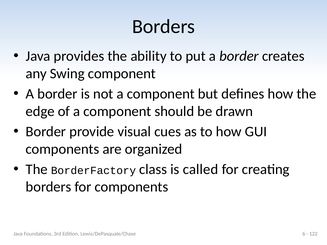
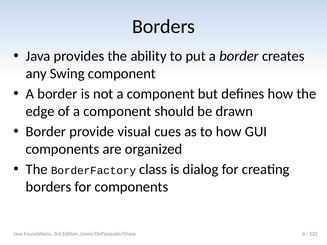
called: called -> dialog (201, 170)
